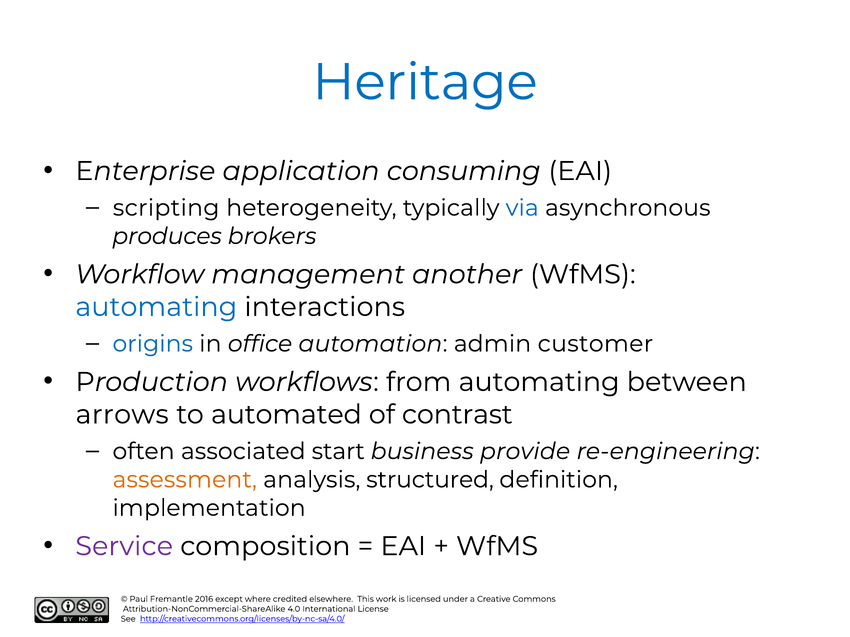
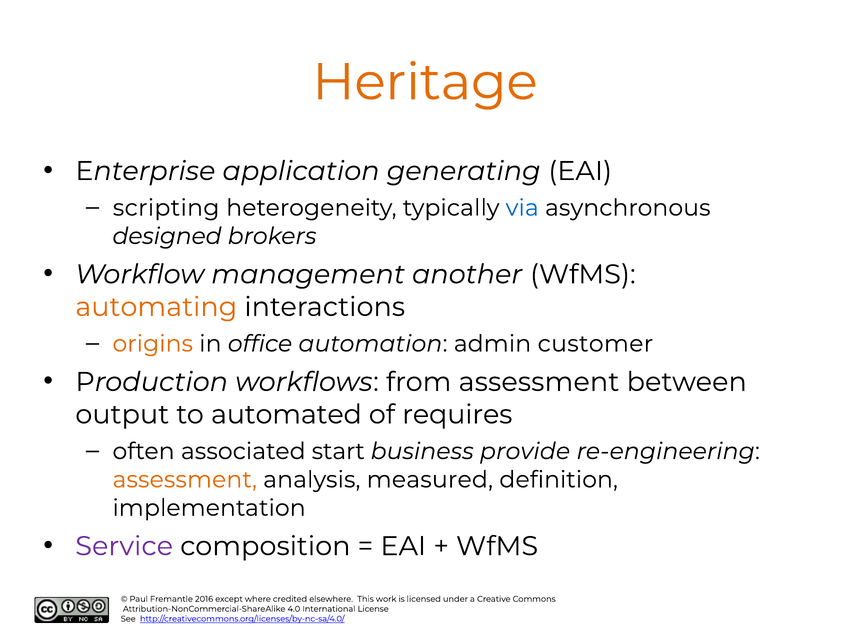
Heritage colour: blue -> orange (425, 82)
consuming: consuming -> generating (464, 171)
produces: produces -> designed (167, 236)
automating colour: blue -> orange (156, 307)
origins colour: blue -> orange (153, 344)
from automating: automating -> assessment (539, 382)
arrows: arrows -> output (122, 415)
contrast: contrast -> requires (457, 415)
structured: structured -> measured (430, 480)
